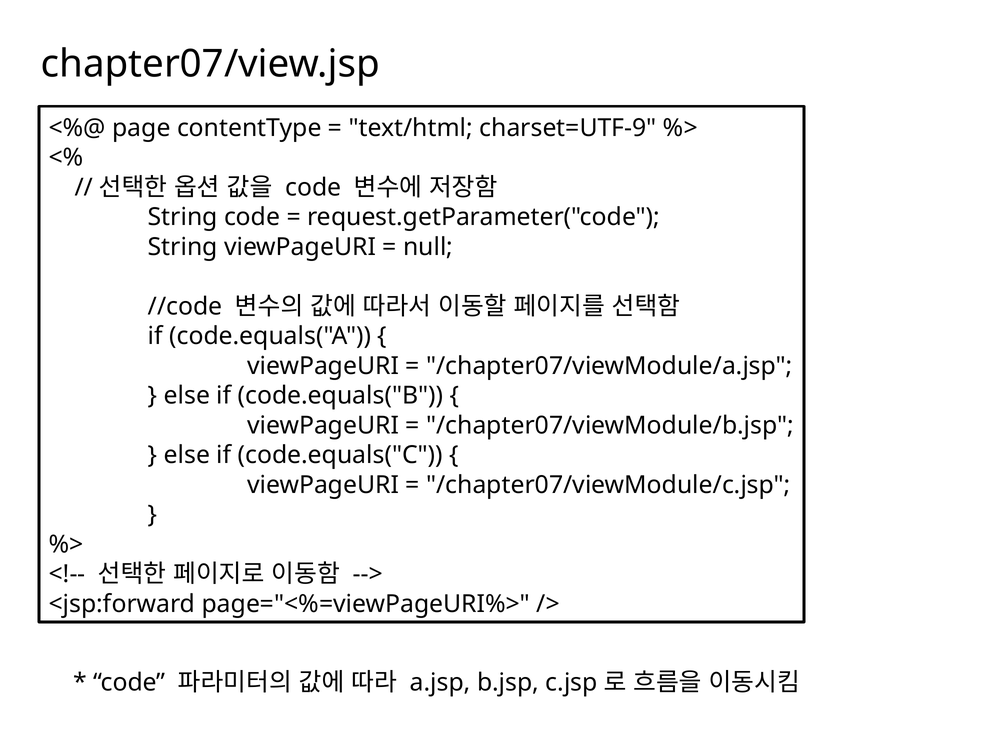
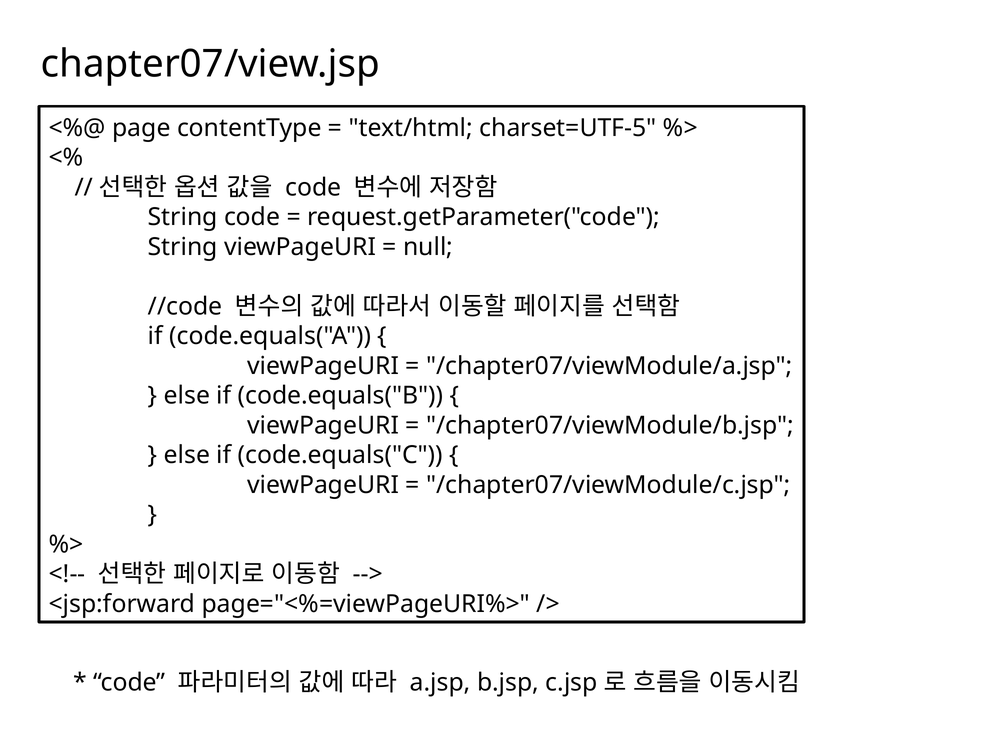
charset=UTF-9: charset=UTF-9 -> charset=UTF-5 (568, 128)
